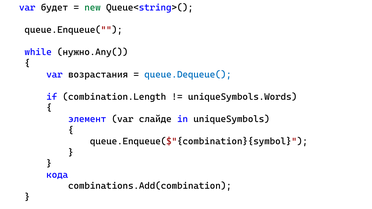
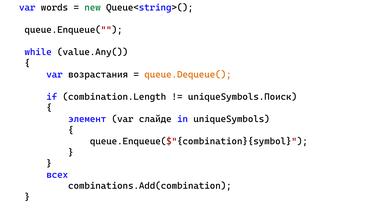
будет: будет -> words (54, 8)
нужно.Any(: нужно.Any( -> value.Any( (93, 52)
queue.Dequeue( colour: blue -> orange (188, 75)
uniqueSymbols.Words: uniqueSymbols.Words -> uniqueSymbols.Поиск (242, 97)
кода: кода -> всех (57, 175)
